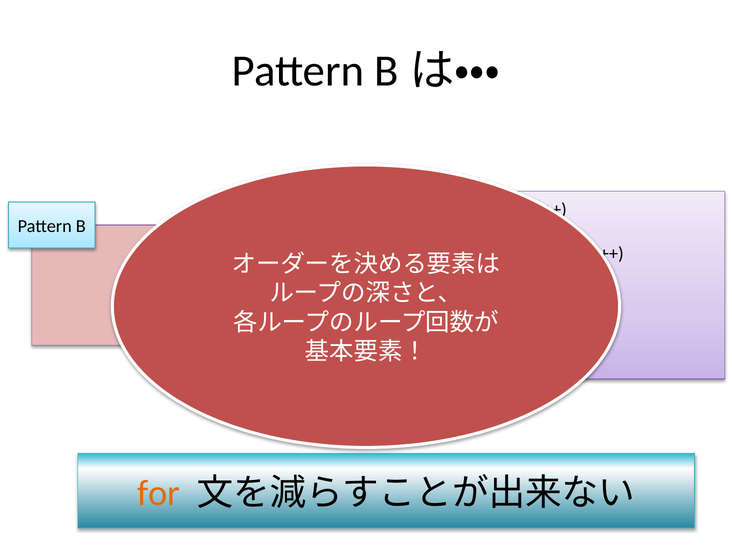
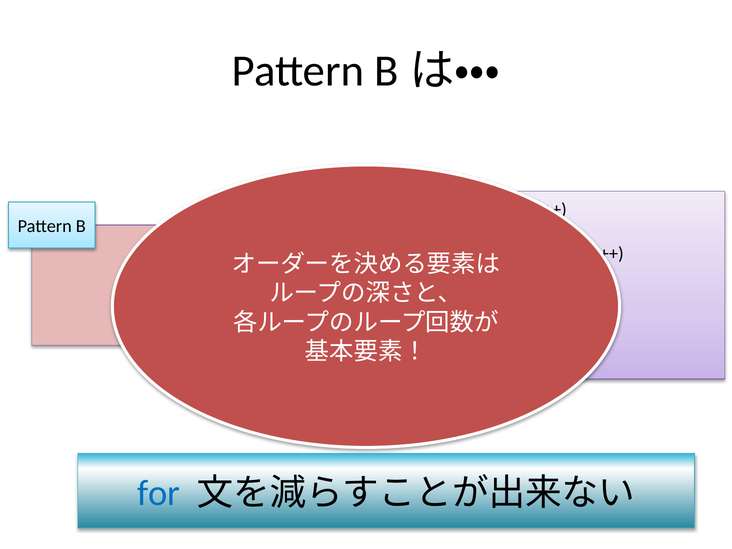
for colour: orange -> blue (159, 493)
